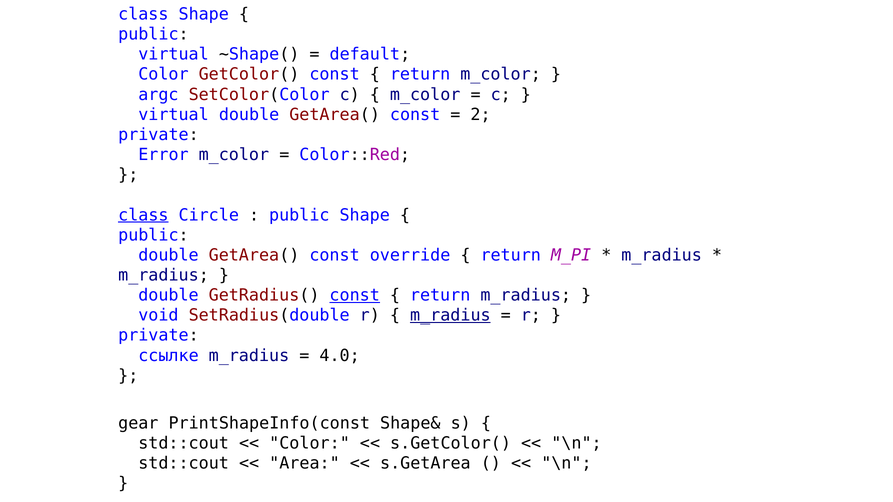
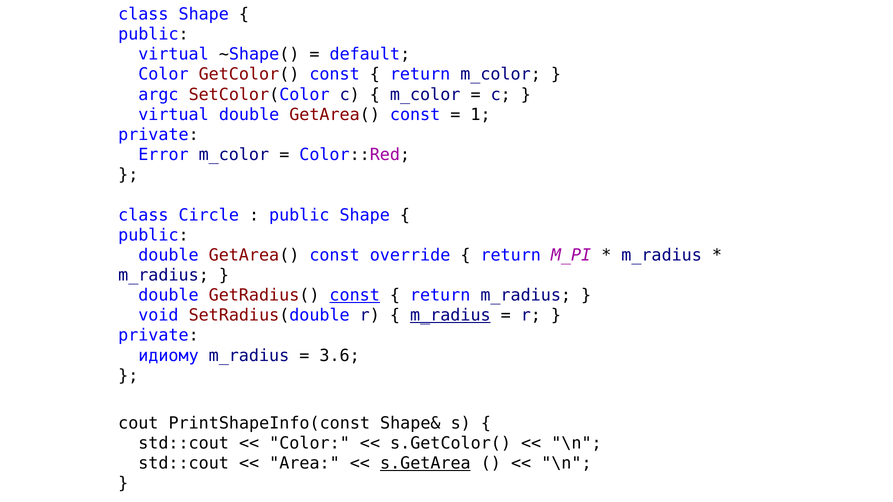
2: 2 -> 1 (481, 115)
class underline: present -> none (143, 215)
ссылке: ссылке -> идиому (169, 356)
4.0: 4.0 -> 3.6 (340, 356)
gear: gear -> cout (138, 423)
s.GetArea underline: none -> present (425, 464)
